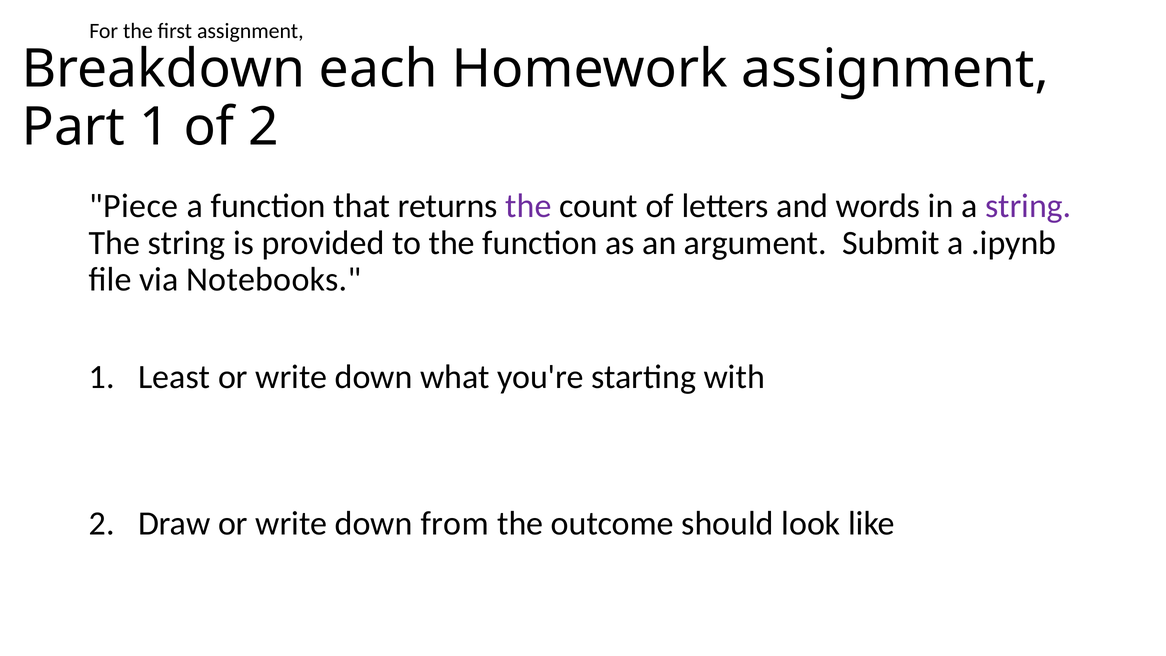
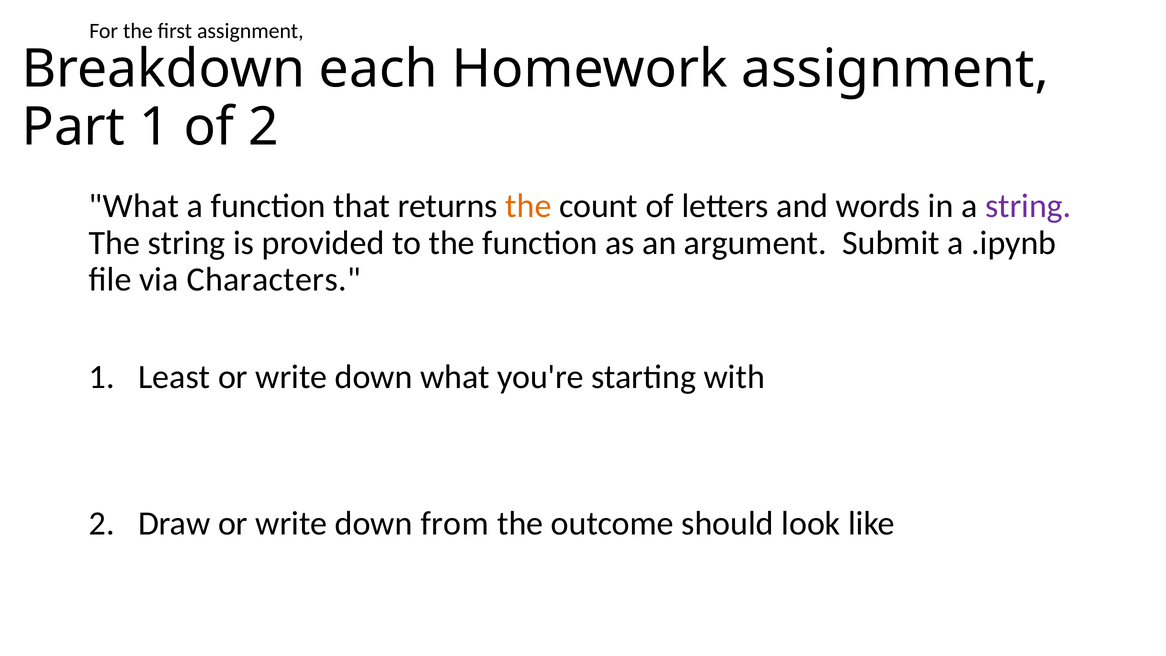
Piece: Piece -> What (134, 206)
the colour: purple -> orange (529, 206)
Notebooks: Notebooks -> Characters (274, 279)
